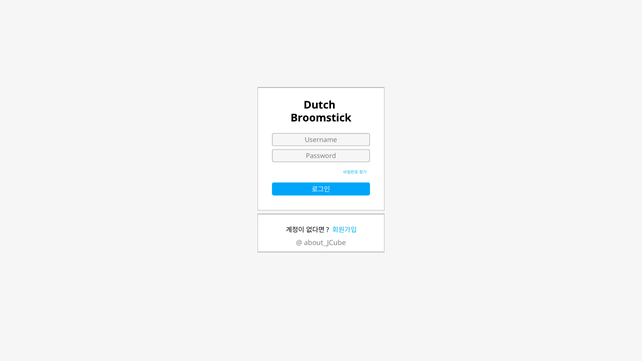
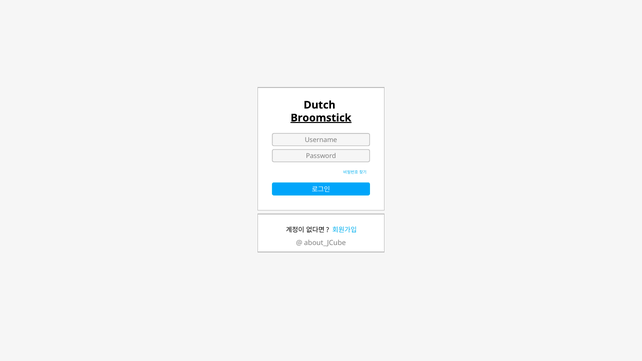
Broomstick underline: none -> present (321, 118)
